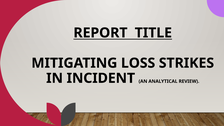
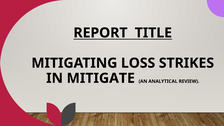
INCIDENT: INCIDENT -> MITIGATE (101, 78)
